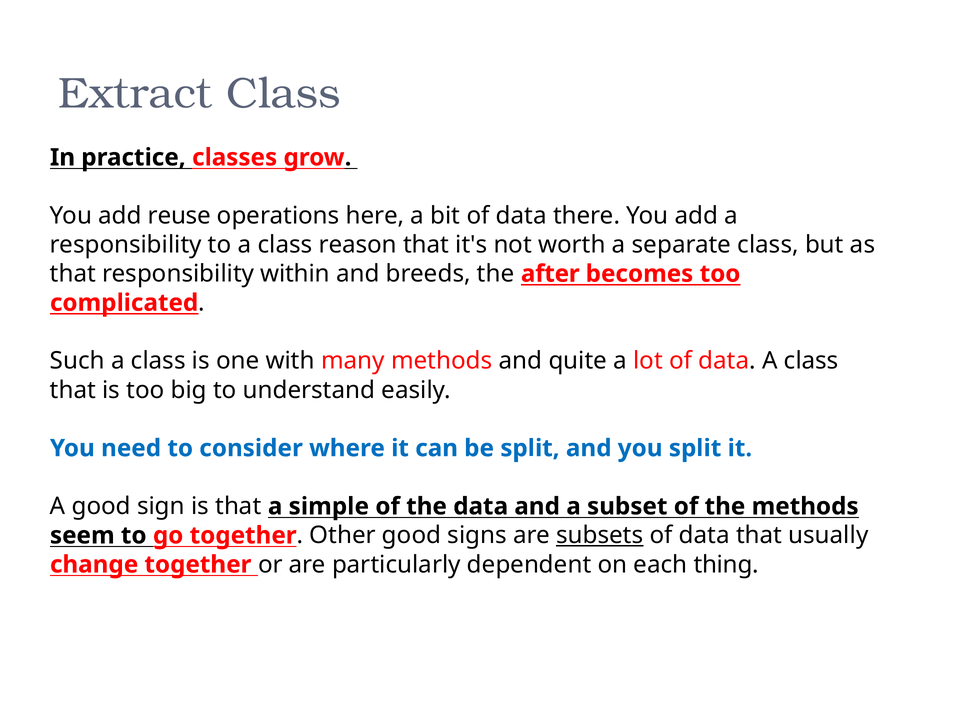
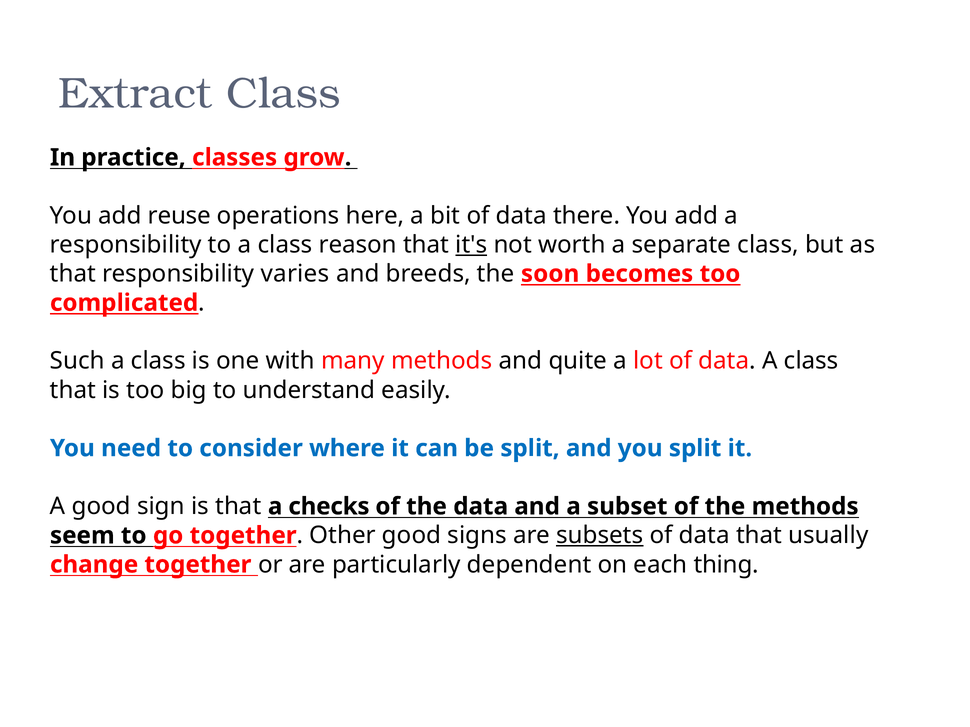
it's underline: none -> present (471, 245)
within: within -> varies (295, 274)
after: after -> soon (550, 274)
simple: simple -> checks (329, 507)
